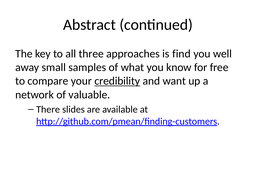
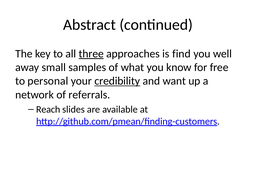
three underline: none -> present (91, 54)
compare: compare -> personal (48, 81)
valuable: valuable -> referrals (89, 95)
There: There -> Reach (48, 109)
